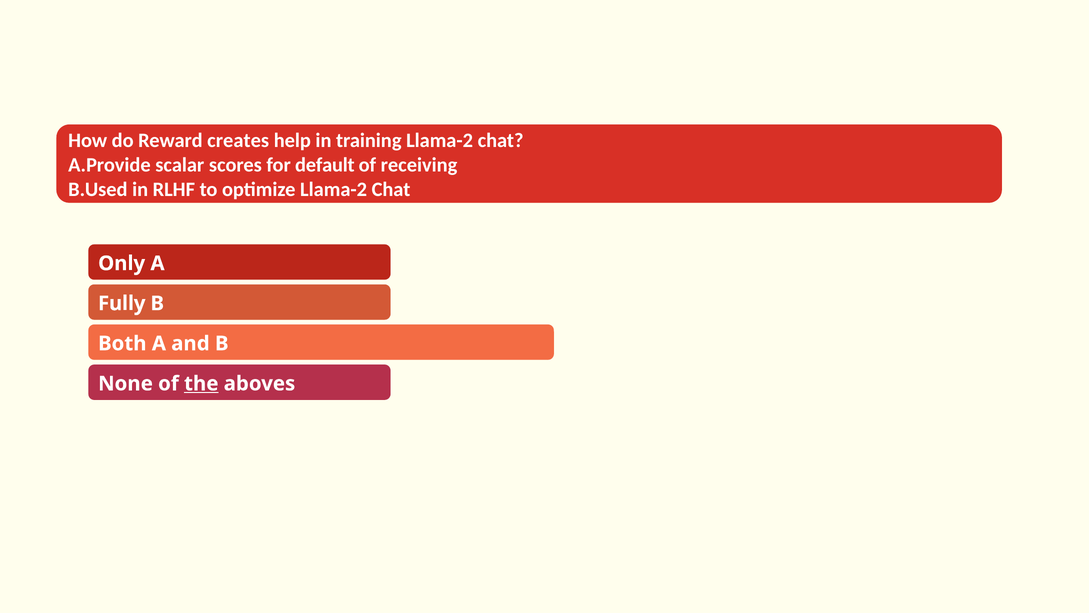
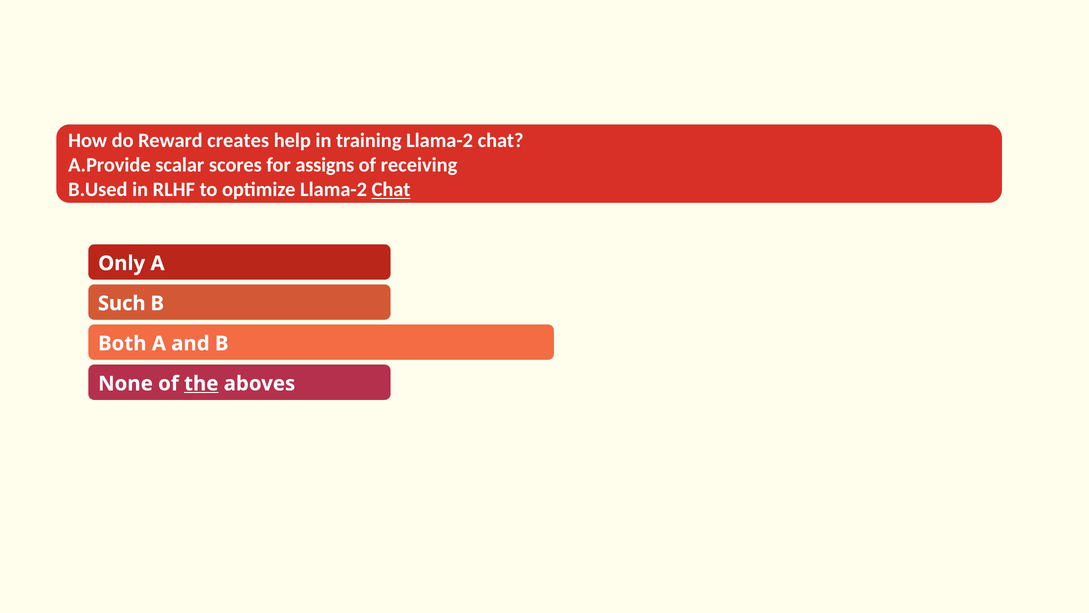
default: default -> assigns (325, 165)
Chat underline: none -> present (391, 189)
Fully: Fully -> Such (122, 303)
